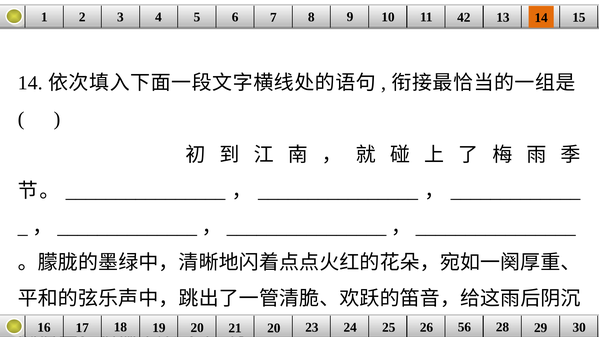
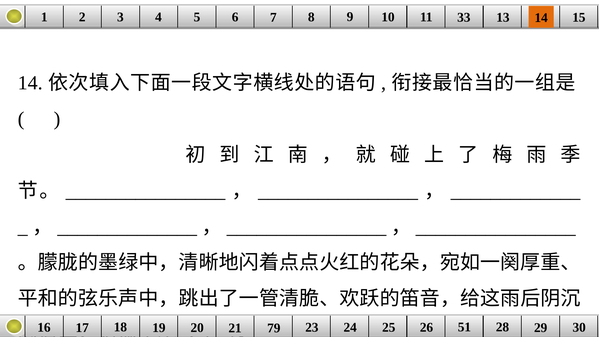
42: 42 -> 33 (464, 17)
20: 20 -> 79 (274, 328)
56: 56 -> 51 (464, 327)
